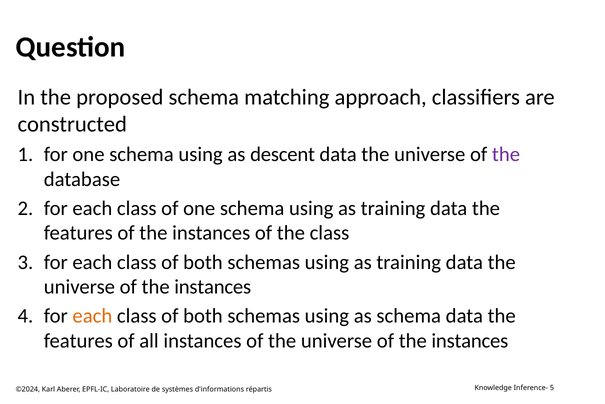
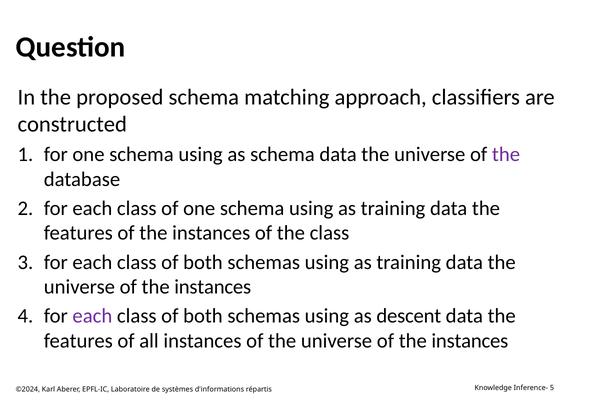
as descent: descent -> schema (282, 154)
each colour: orange -> purple (92, 316)
as schema: schema -> descent (409, 316)
